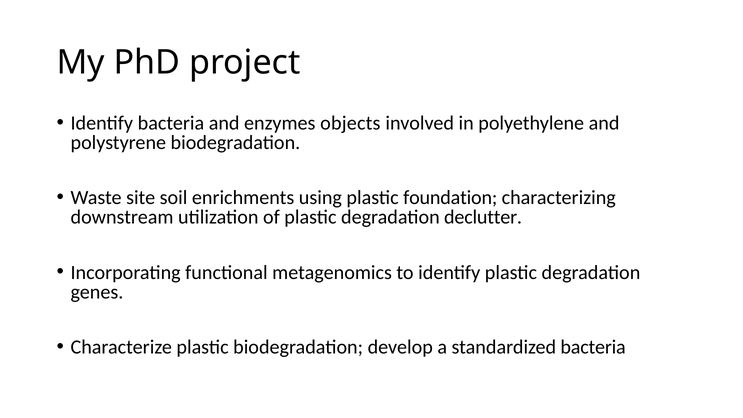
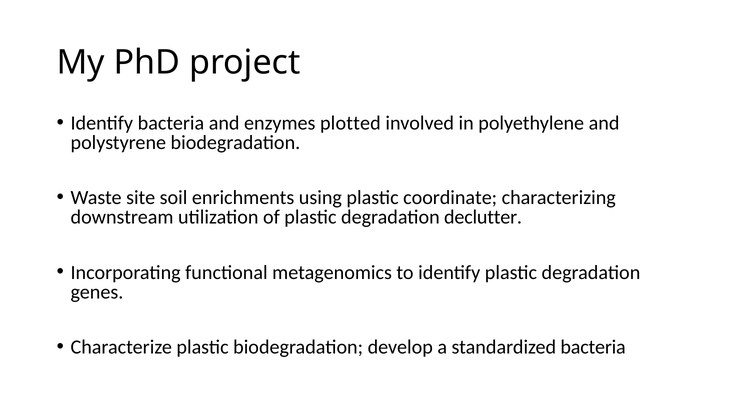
objects: objects -> plotted (350, 123)
foundation: foundation -> coordinate (450, 198)
